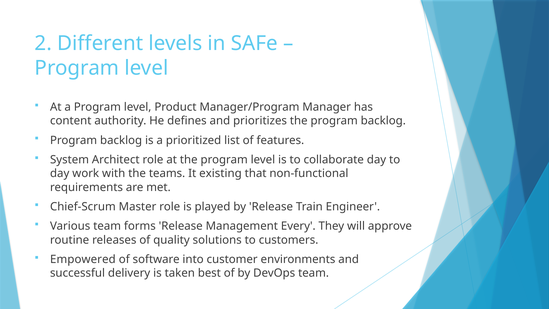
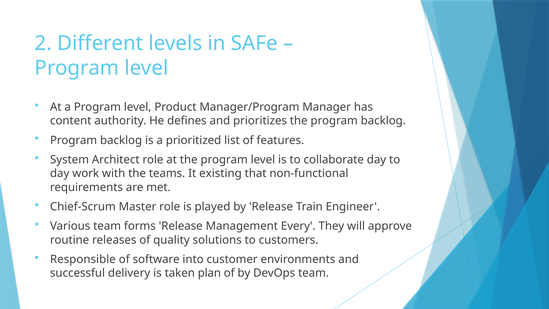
Empowered: Empowered -> Responsible (83, 259)
best: best -> plan (209, 273)
